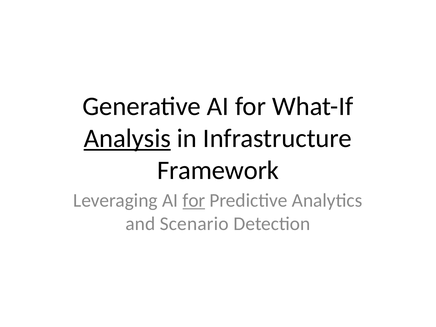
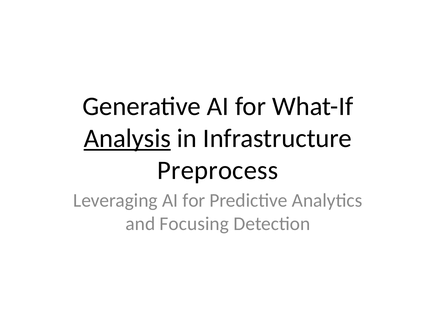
Framework: Framework -> Preprocess (218, 170)
for underline: present -> none (194, 200)
Scenario: Scenario -> Focusing (194, 224)
